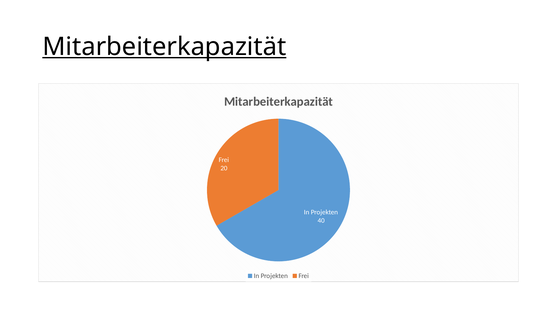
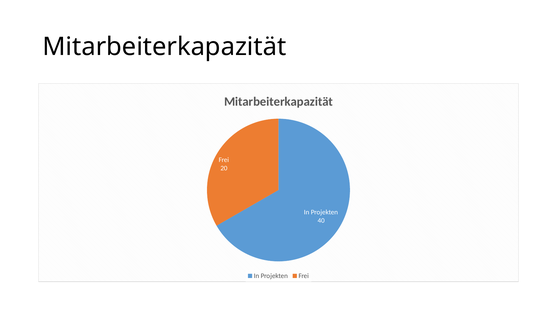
Mitarbeiterkapazität underline: present -> none (164, 47)
